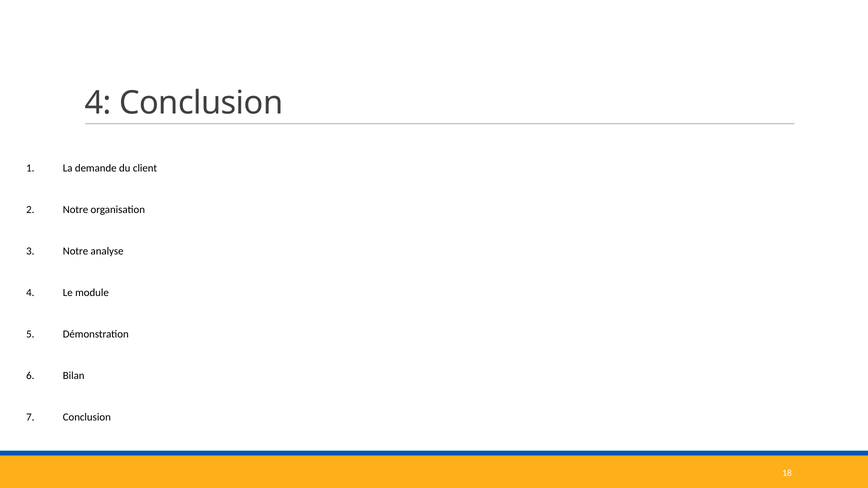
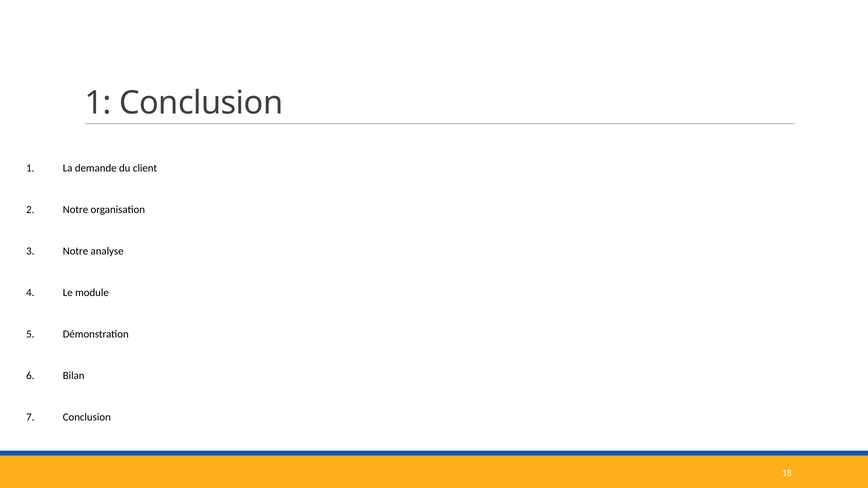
4: 4 -> 1 (98, 103)
